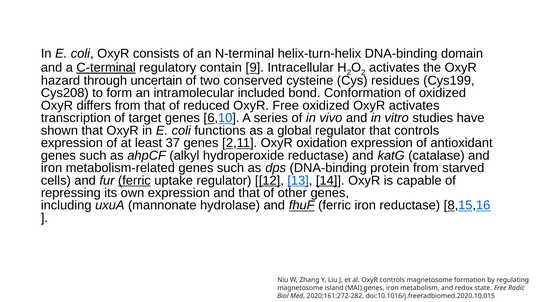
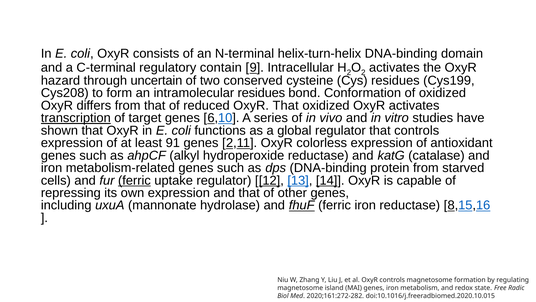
C-terminal underline: present -> none (106, 67)
intramolecular included: included -> residues (261, 93)
OxyR Free: Free -> That (286, 105)
transcription underline: none -> present (76, 118)
37: 37 -> 91 (173, 143)
oxidation: oxidation -> colorless (322, 143)
